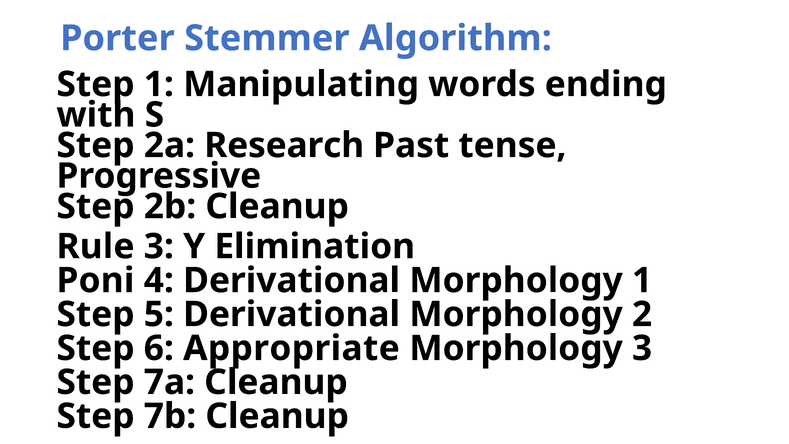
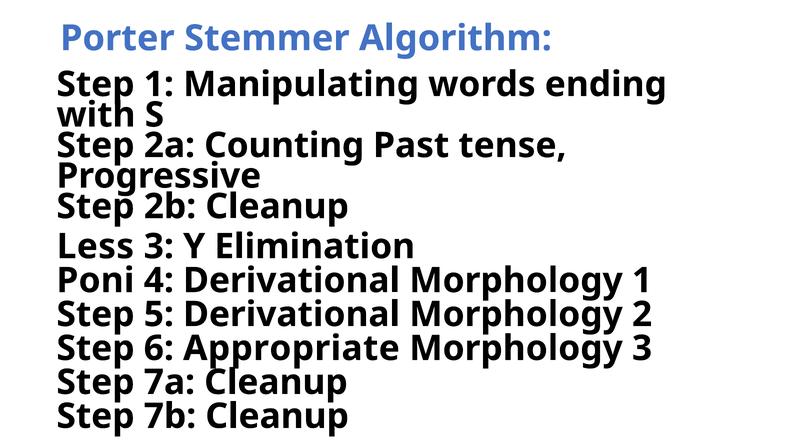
Research: Research -> Counting (284, 145)
Rule: Rule -> Less (95, 246)
